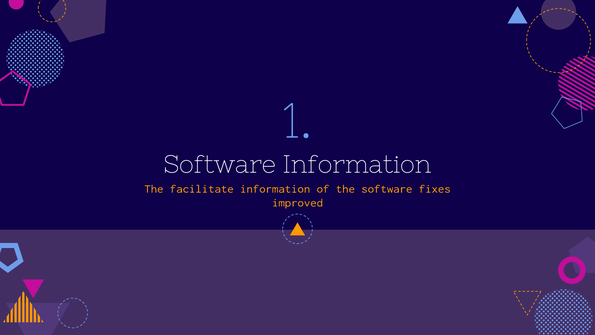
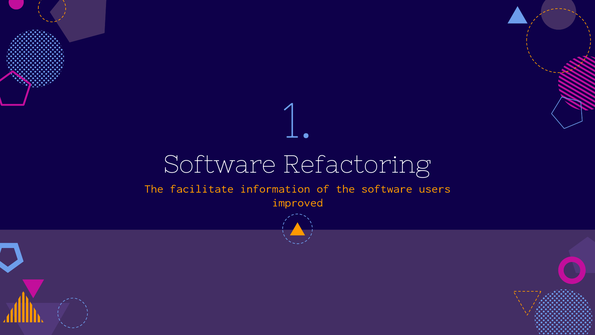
Software Information: Information -> Refactoring (357, 164)
fixes: fixes -> users (435, 189)
